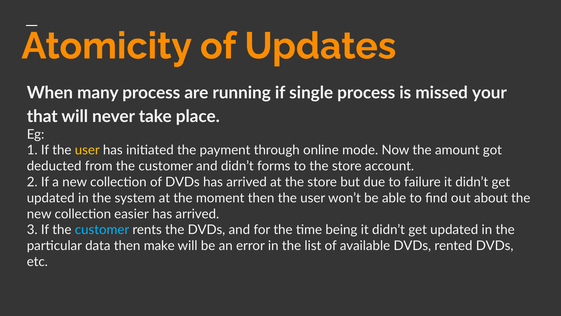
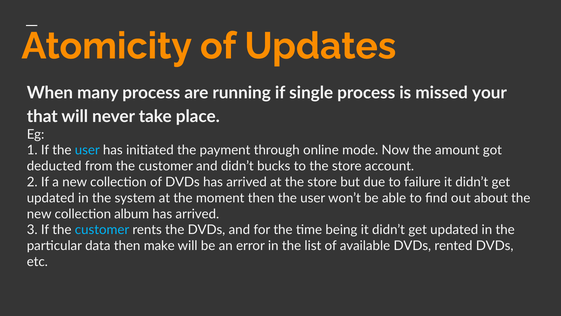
user colour: yellow -> light blue (87, 150)
forms: forms -> bucks (274, 166)
easier: easier -> album (132, 214)
